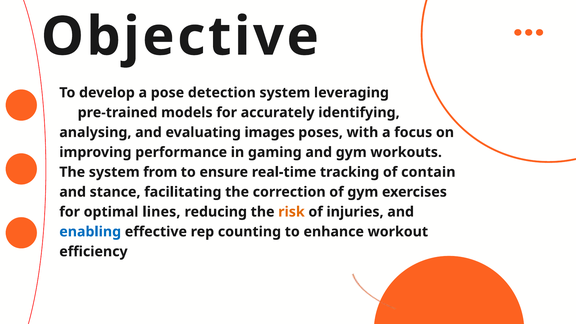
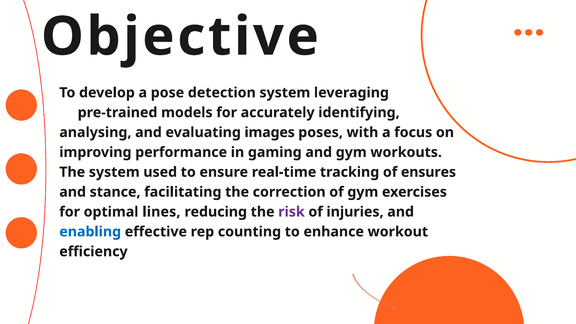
from: from -> used (160, 172)
contain: contain -> ensures (428, 172)
risk colour: orange -> purple (291, 212)
